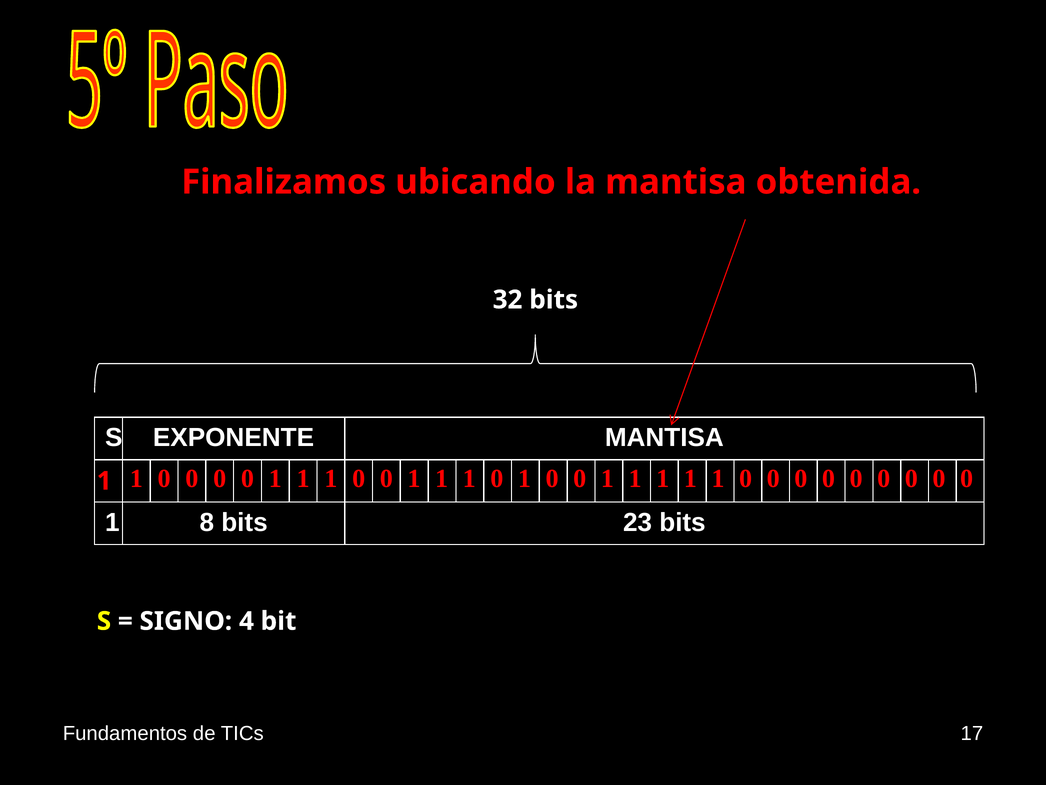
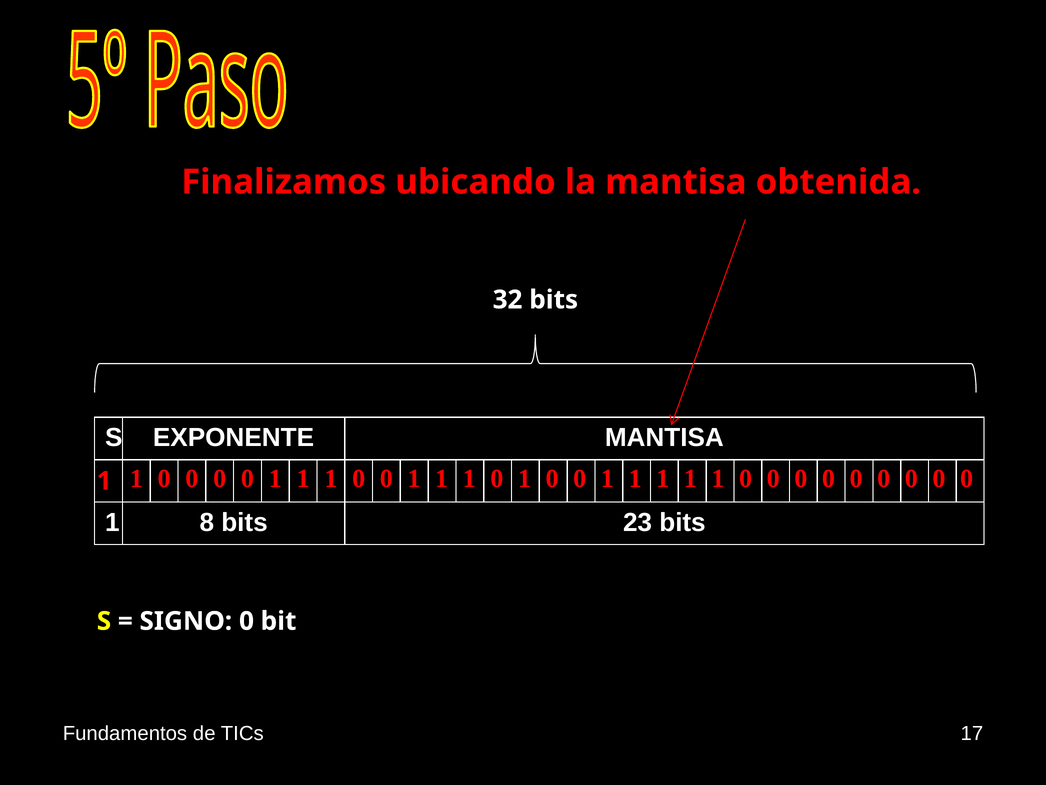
SIGNO 4: 4 -> 0 (247, 621)
